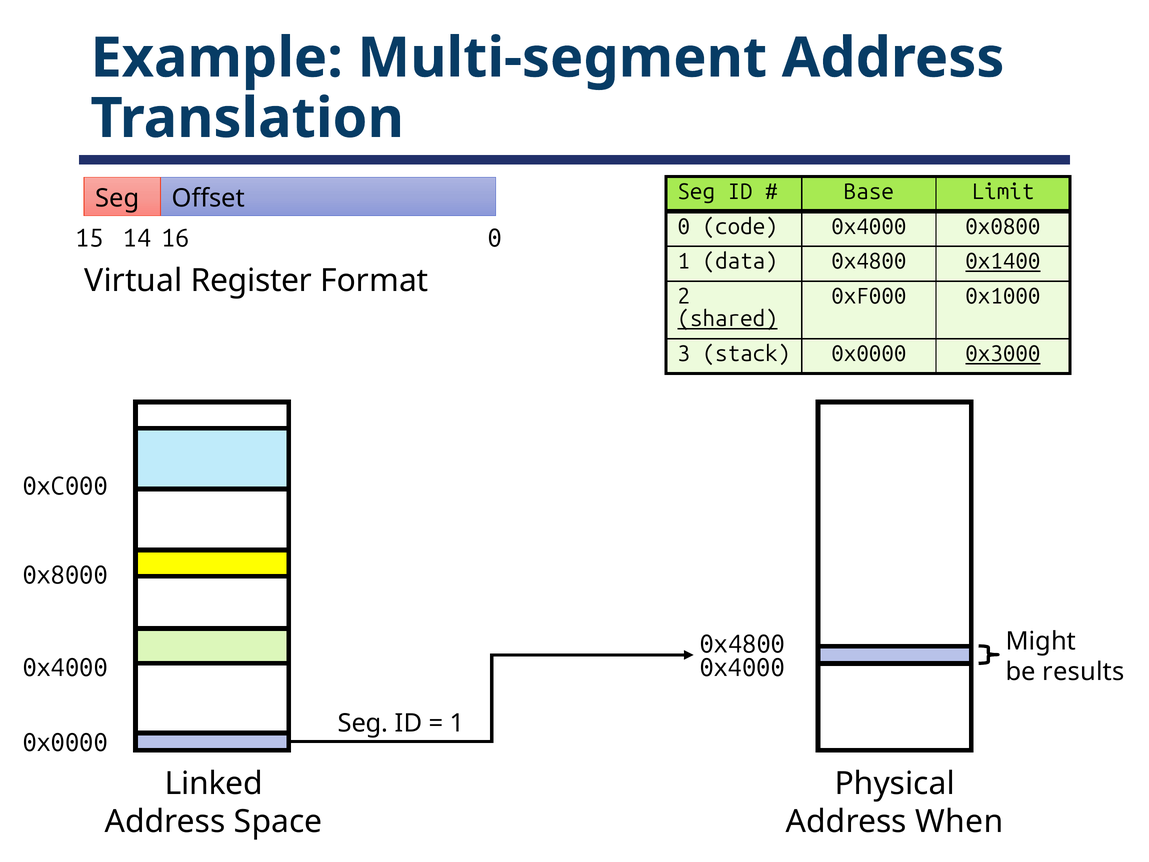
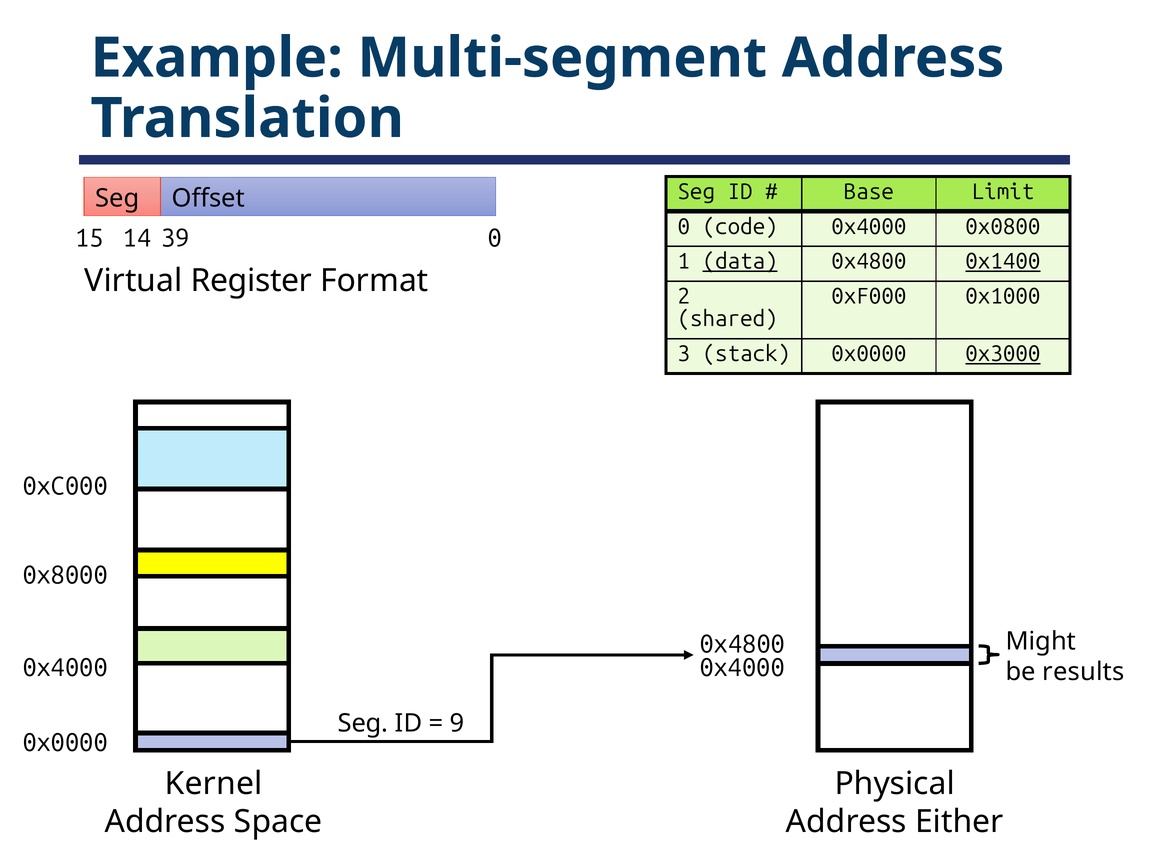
16: 16 -> 39 (176, 238)
data underline: none -> present (740, 262)
shared underline: present -> none (728, 319)
1: 1 -> 9 (457, 723)
Linked: Linked -> Kernel (214, 783)
When: When -> Either (959, 822)
